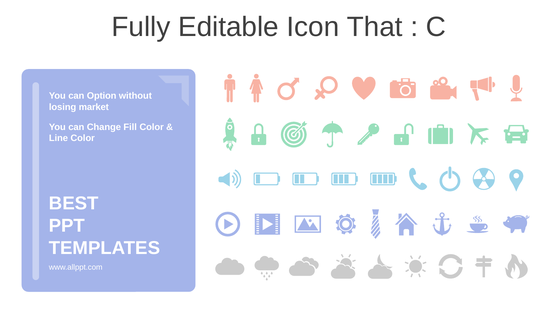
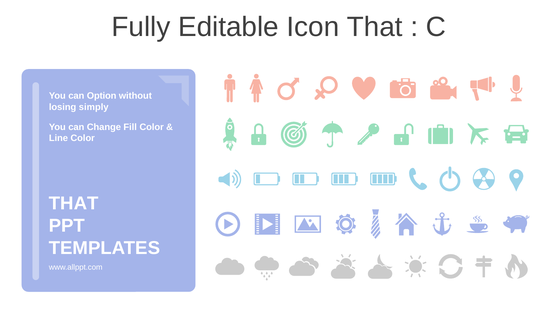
market: market -> simply (94, 107)
BEST: BEST -> THAT (74, 203)
